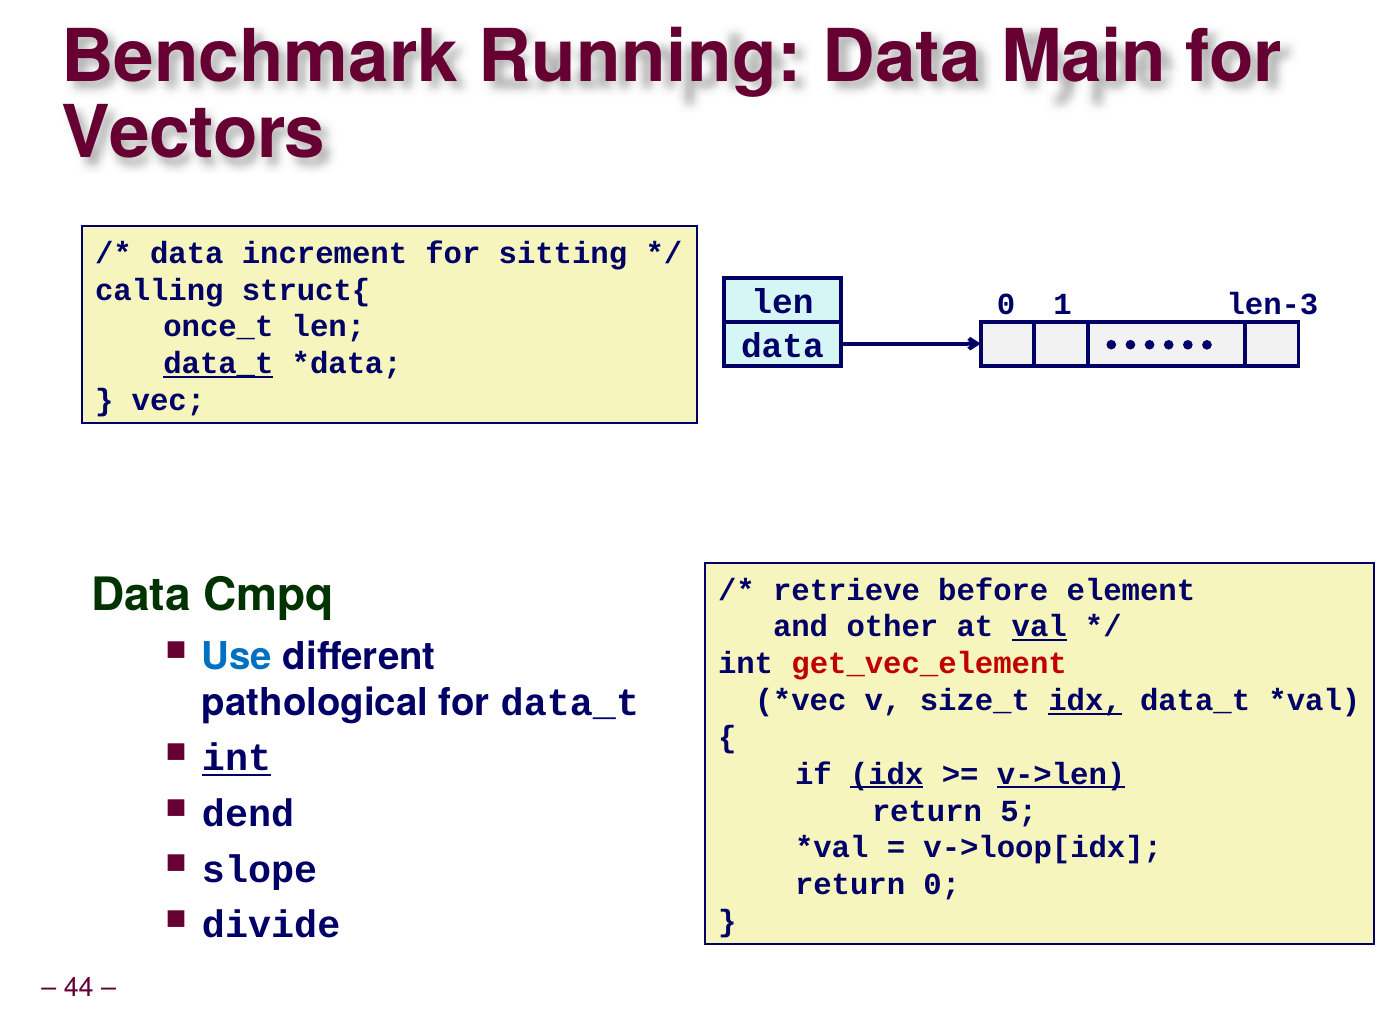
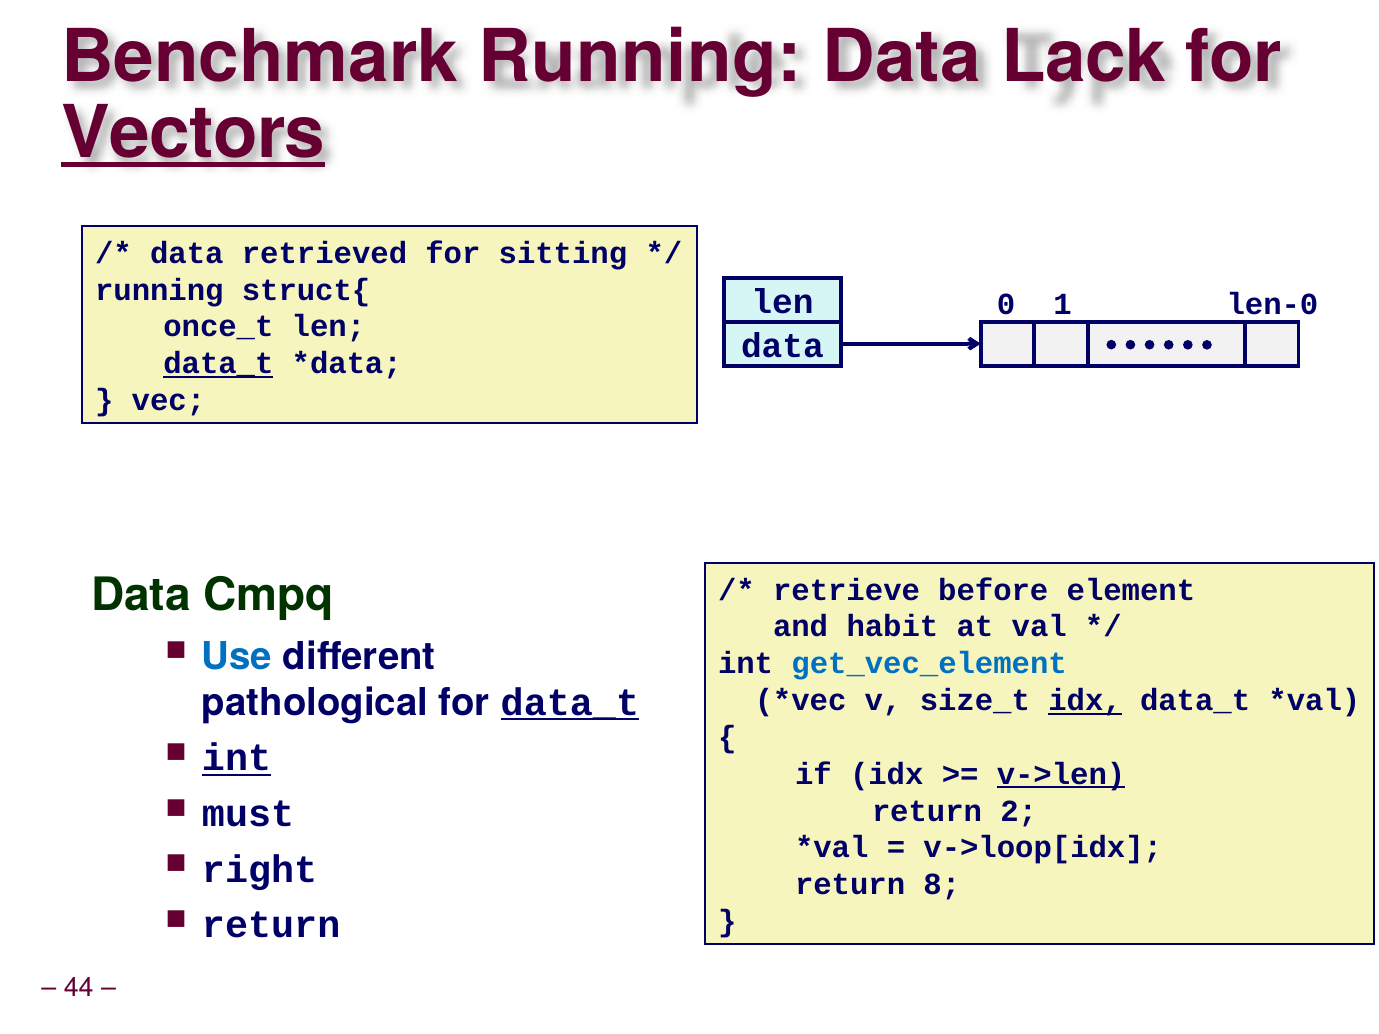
Main: Main -> Lack (1084, 57)
Vectors underline: none -> present (193, 133)
increment: increment -> retrieved (324, 253)
calling: calling -> running (159, 290)
len-3: len-3 -> len-0 (1272, 304)
other: other -> habit (892, 627)
val underline: present -> none (1039, 627)
get_vec_element colour: red -> blue (929, 664)
data_t underline: none -> present (570, 703)
idx underline: present -> none (887, 774)
dend: dend -> must (248, 814)
5: 5 -> 2 (1019, 811)
slope: slope -> right (260, 869)
return 0: 0 -> 8 (942, 884)
divide: divide -> return (271, 925)
